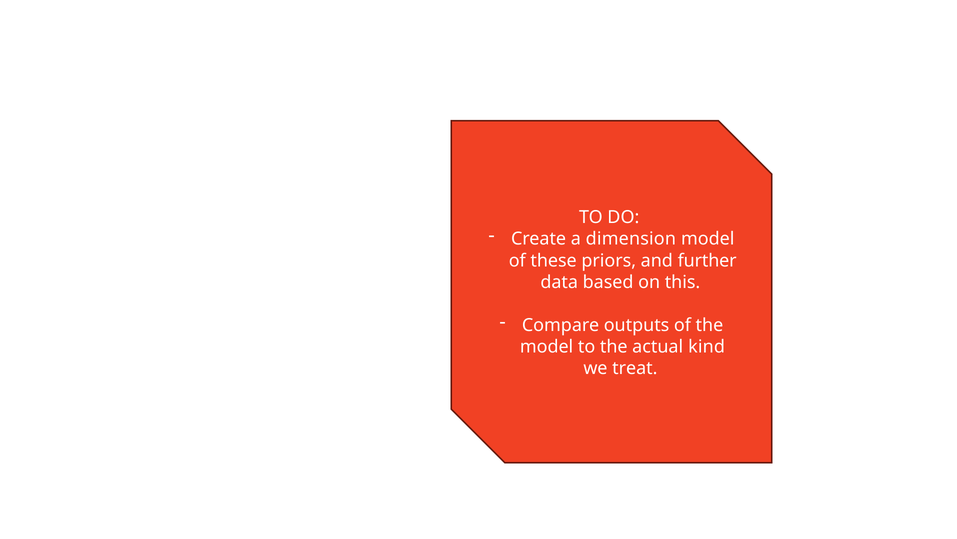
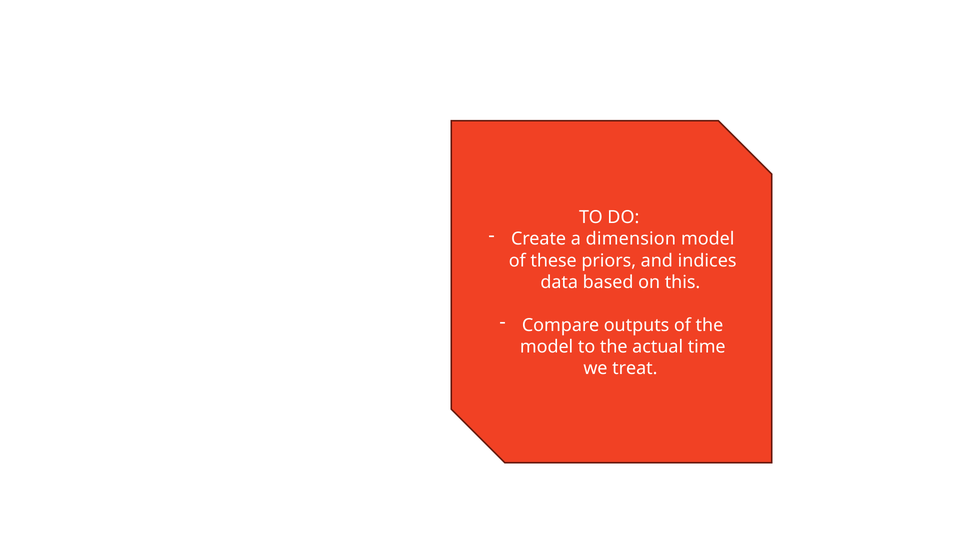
further: further -> indices (707, 260)
kind: kind -> time (707, 346)
